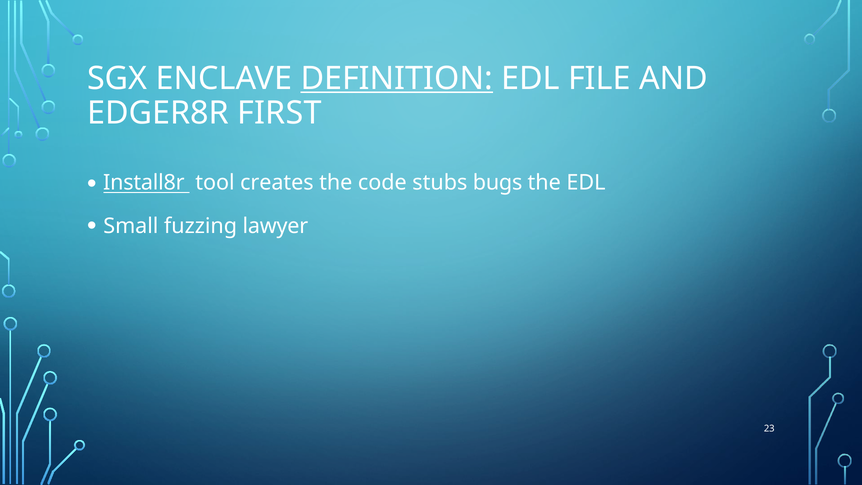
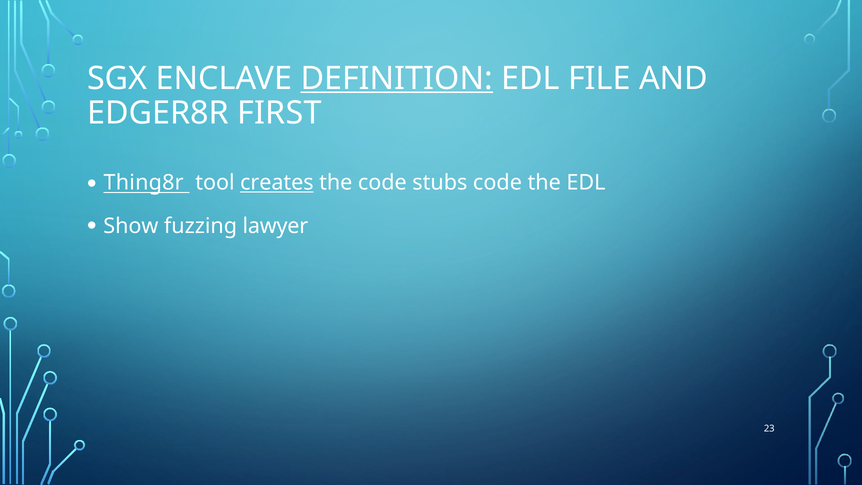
Install8r: Install8r -> Thing8r (144, 183)
creates underline: none -> present (277, 183)
stubs bugs: bugs -> code (497, 183)
Small: Small -> Show (131, 226)
